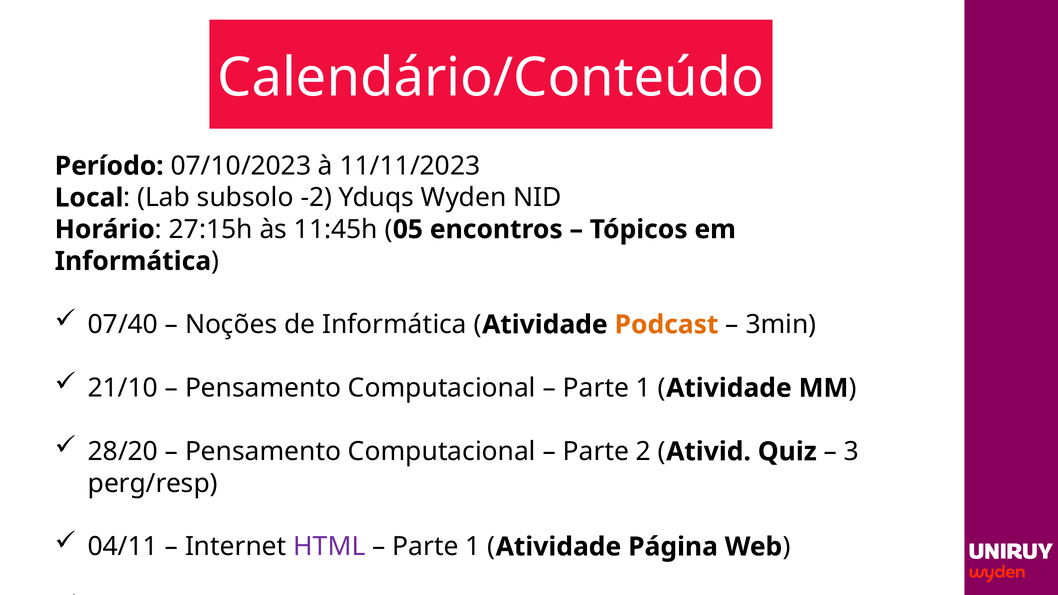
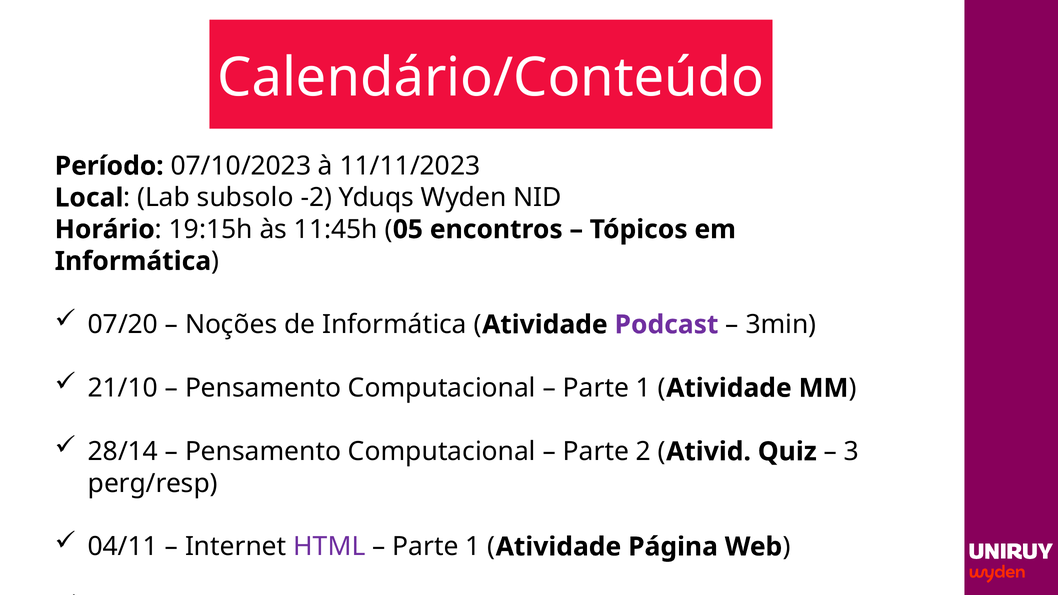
27:15h: 27:15h -> 19:15h (211, 229)
07/40: 07/40 -> 07/20 (123, 325)
Podcast colour: orange -> purple (666, 325)
28/20: 28/20 -> 28/14 (123, 452)
